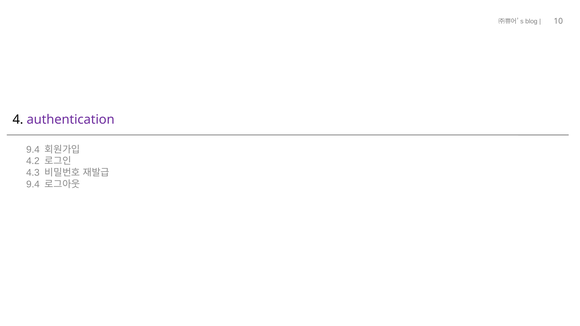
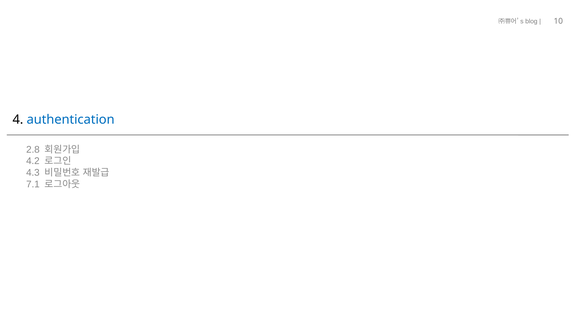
authentication colour: purple -> blue (71, 120)
9.4: 9.4 -> 2.8 (33, 150)
9.4: 9.4 -> 7.1 (33, 184)
